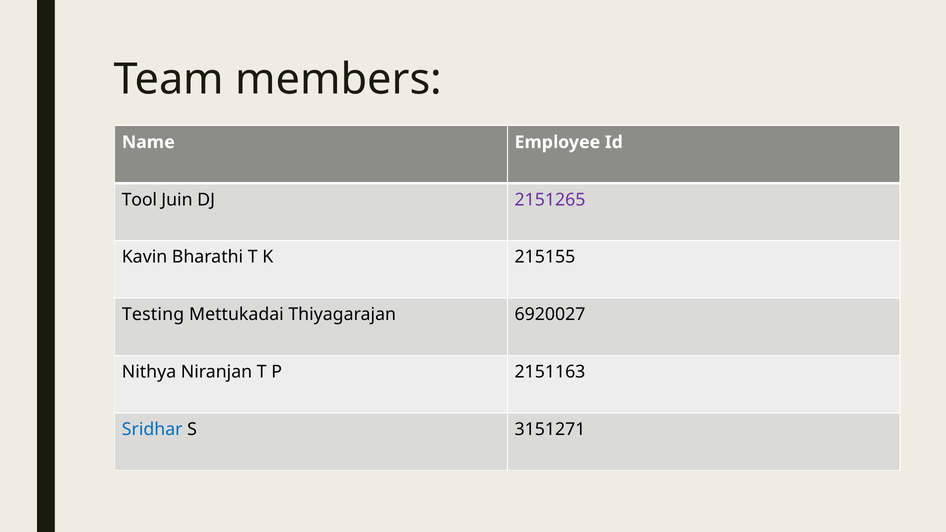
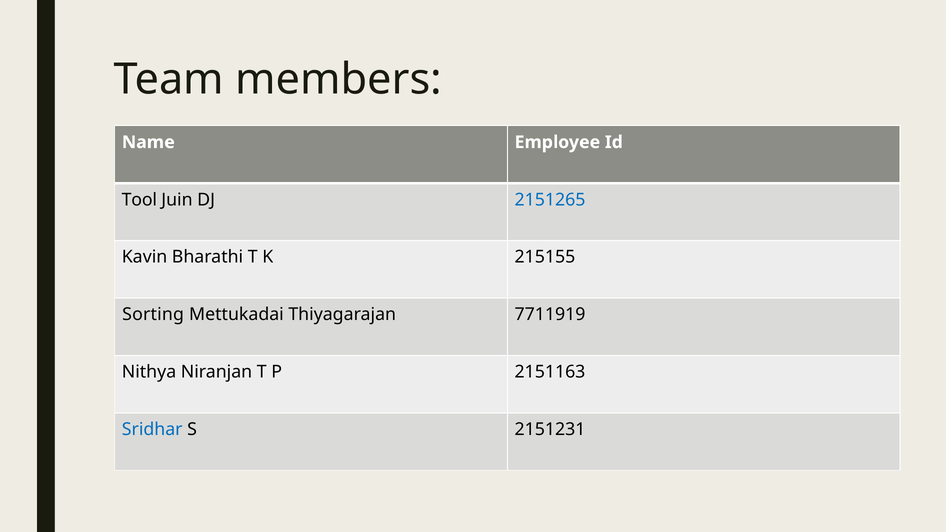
2151265 colour: purple -> blue (550, 200)
Testing: Testing -> Sorting (153, 315)
6920027: 6920027 -> 7711919 (550, 315)
3151271: 3151271 -> 2151231 (550, 430)
